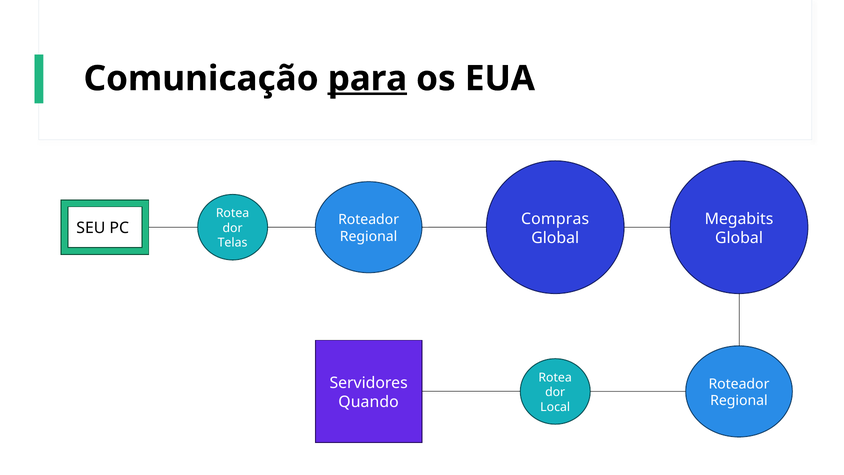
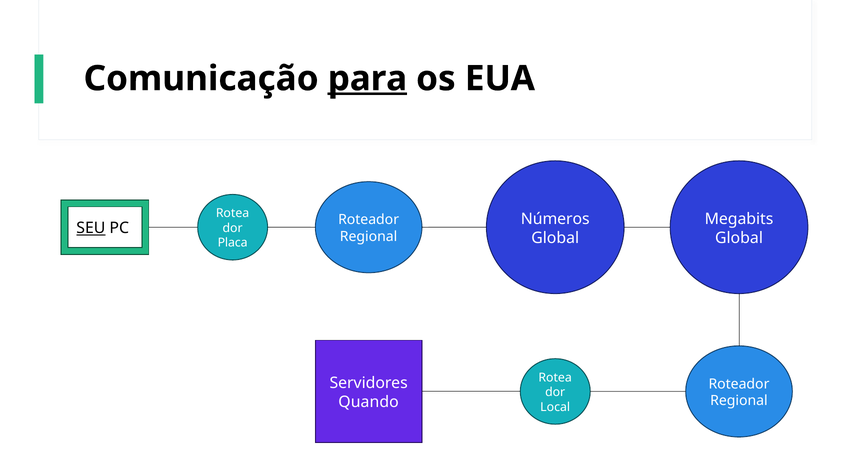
Compras: Compras -> Números (555, 219)
SEU underline: none -> present (91, 228)
Telas: Telas -> Placa (233, 243)
